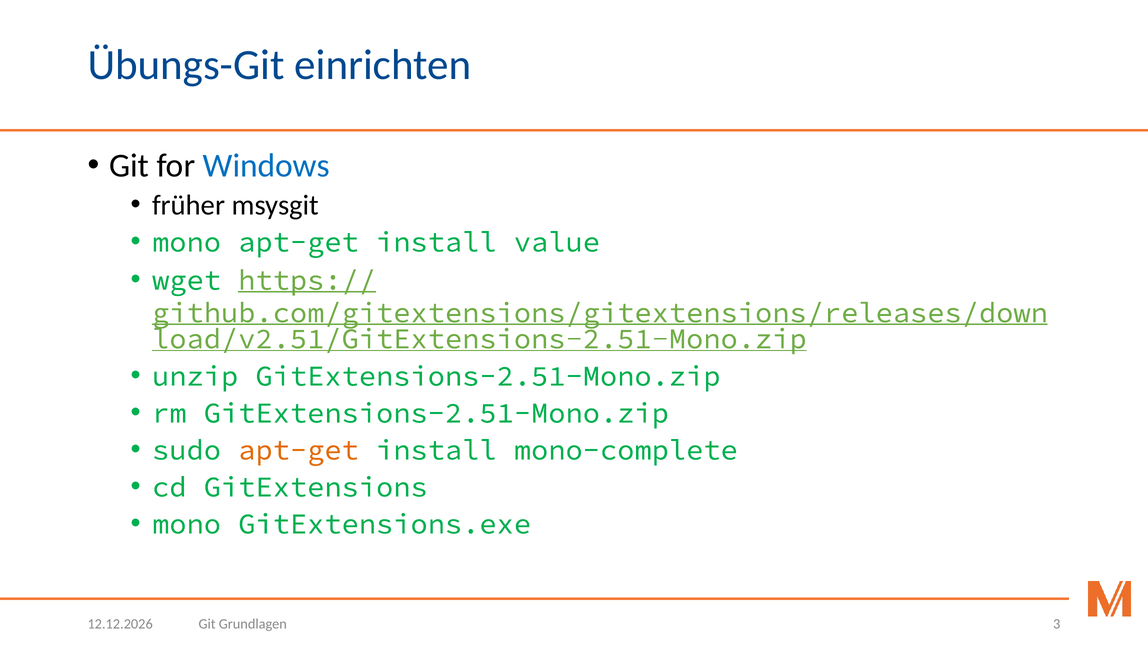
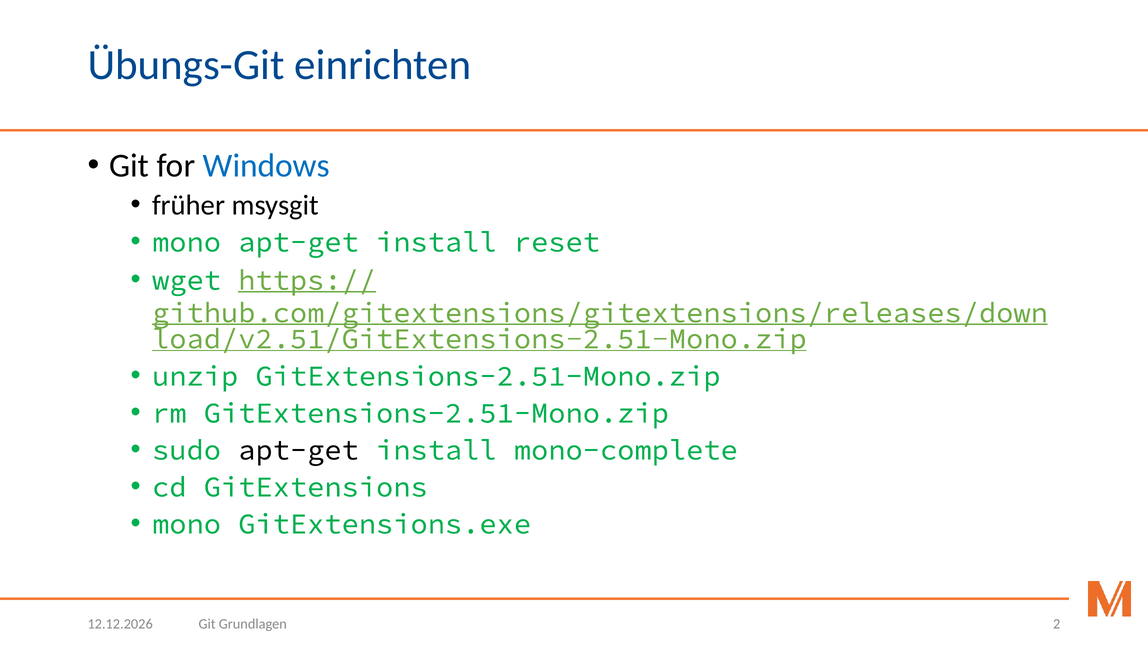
value: value -> reset (557, 242)
apt-get colour: orange -> black (299, 450)
3: 3 -> 2 (1057, 624)
